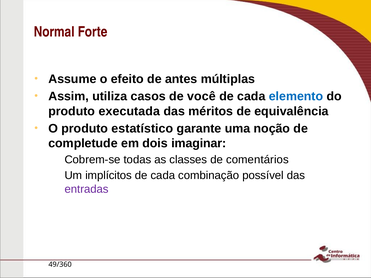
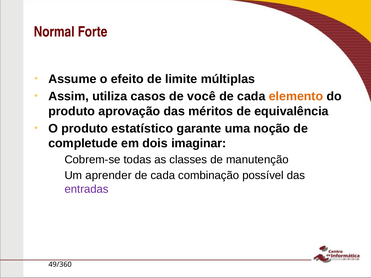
antes: antes -> limite (181, 79)
elemento colour: blue -> orange (296, 96)
executada: executada -> aprovação (129, 111)
comentários: comentários -> manutenção (257, 160)
implícitos: implícitos -> aprender (108, 176)
